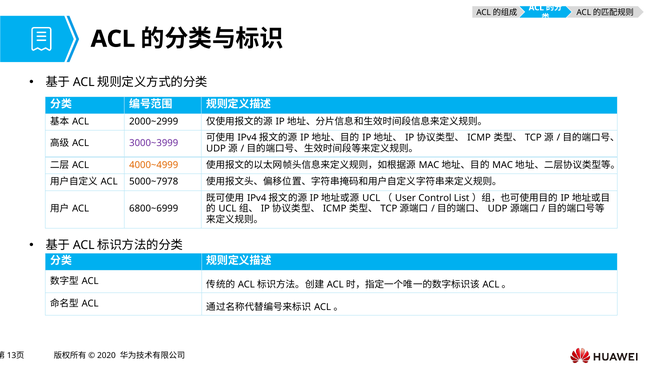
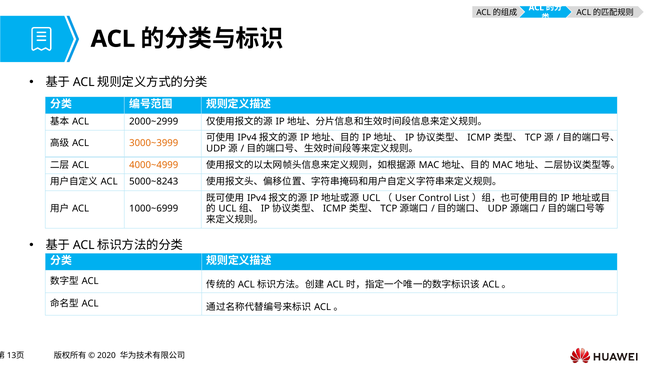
3000~3999 colour: purple -> orange (154, 143)
5000~7978: 5000~7978 -> 5000~8243 (154, 182)
6800~6999: 6800~6999 -> 1000~6999 (154, 209)
